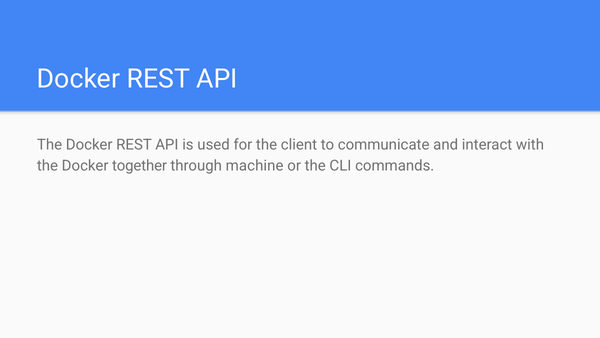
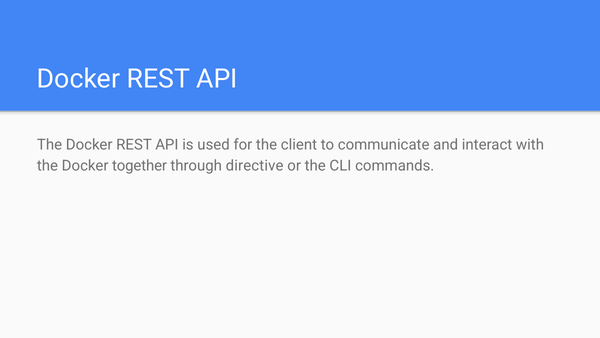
machine: machine -> directive (255, 165)
